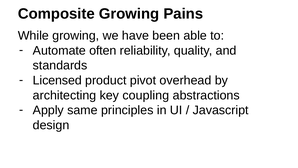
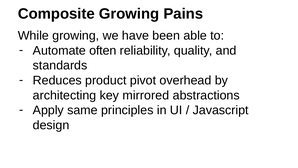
Licensed: Licensed -> Reduces (57, 80)
coupling: coupling -> mirrored (146, 95)
